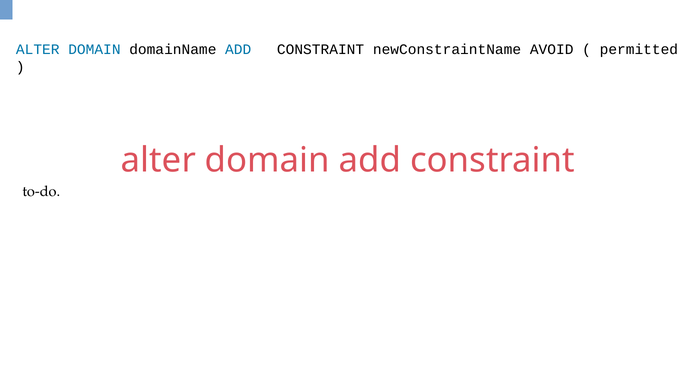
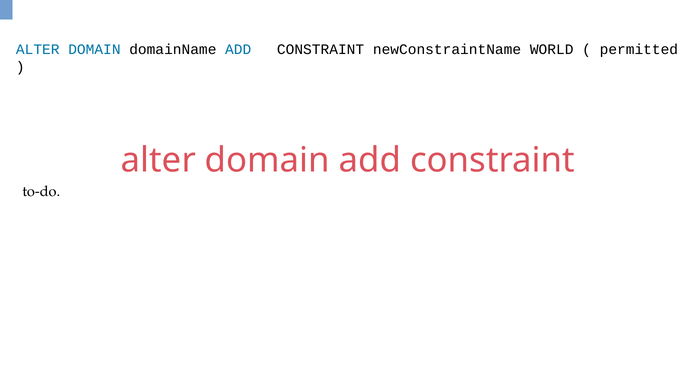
AVOID: AVOID -> WORLD (552, 50)
